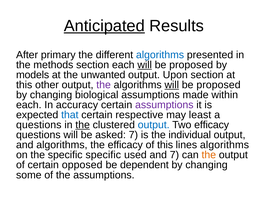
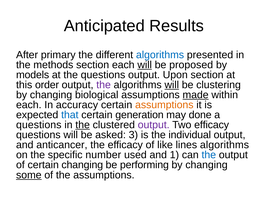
Anticipated underline: present -> none (104, 26)
the unwanted: unwanted -> questions (103, 75)
other: other -> order (47, 85)
proposed: proposed -> clustering (219, 85)
made underline: none -> present (196, 95)
assumptions colour: purple -> orange (164, 105)
respective: respective -> generation (139, 115)
least: least -> done (200, 115)
output colour: blue -> purple (154, 125)
asked 7: 7 -> 3 (133, 135)
and algorithms: algorithms -> anticancer (62, 145)
of this: this -> like (165, 145)
specific specific: specific -> number (103, 155)
and 7: 7 -> 1 (174, 155)
the colour: orange -> blue (209, 155)
certain opposed: opposed -> changing (82, 165)
dependent: dependent -> performing (144, 165)
some underline: none -> present (29, 175)
